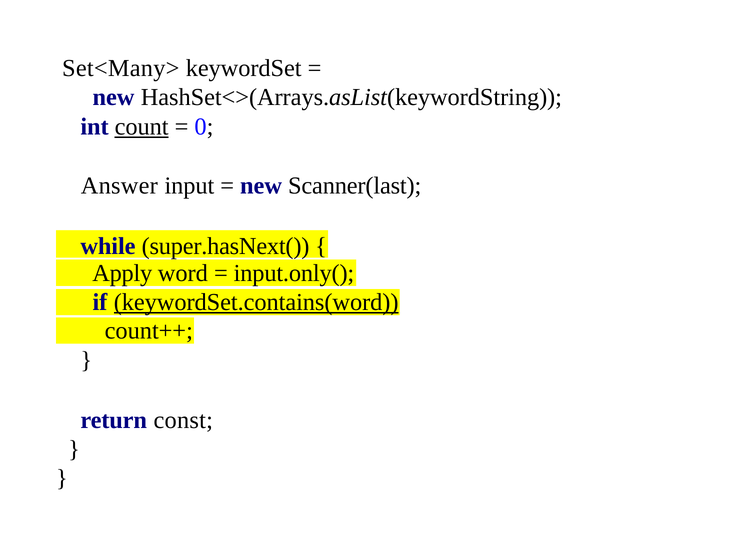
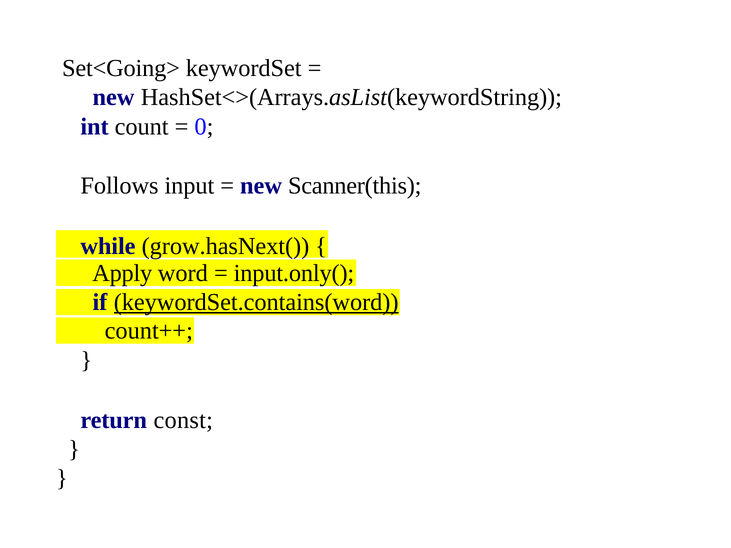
Set<Many>: Set<Many> -> Set<Going> (121, 68)
count underline: present -> none (142, 127)
Answer: Answer -> Follows (119, 186)
Scanner(last: Scanner(last -> Scanner(this (355, 186)
super.hasNext(: super.hasNext( -> grow.hasNext( (225, 246)
